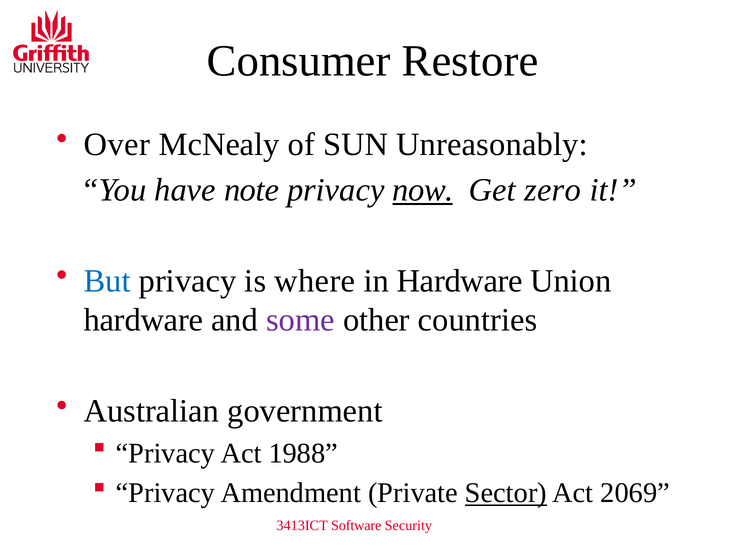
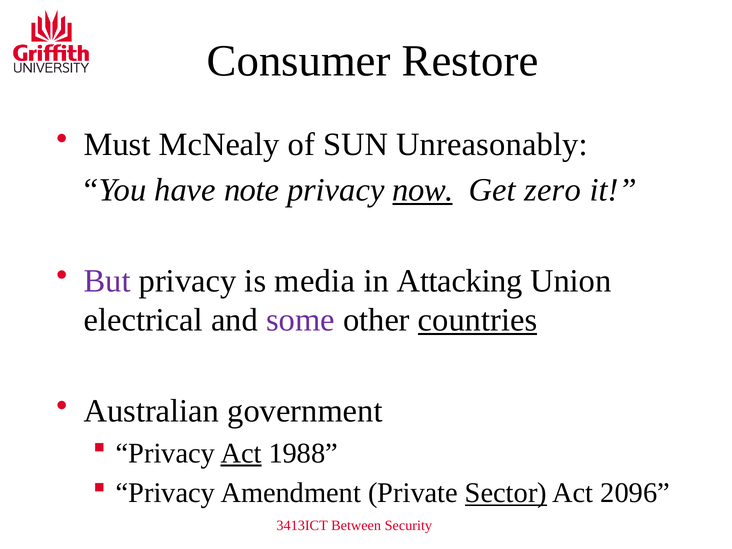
Over: Over -> Must (117, 144)
But colour: blue -> purple (107, 281)
where: where -> media (315, 281)
in Hardware: Hardware -> Attacking (460, 281)
hardware: hardware -> electrical (143, 320)
countries underline: none -> present (478, 320)
Act underline: none -> present (241, 453)
2069: 2069 -> 2096 (635, 493)
Software: Software -> Between (356, 526)
